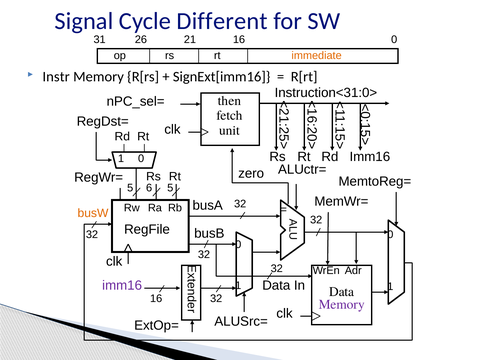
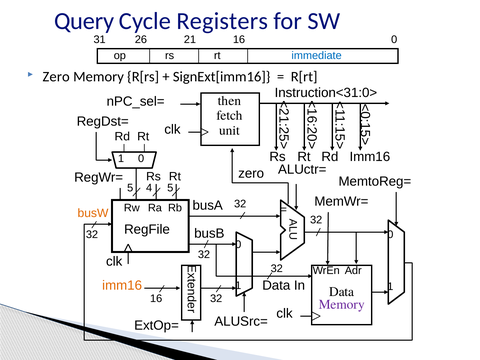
Signal: Signal -> Query (84, 21)
Different: Different -> Registers (222, 21)
immediate colour: orange -> blue (317, 56)
Instr: Instr -> Zero (56, 77)
5 6: 6 -> 4 (149, 188)
imm16 colour: purple -> orange (122, 285)
